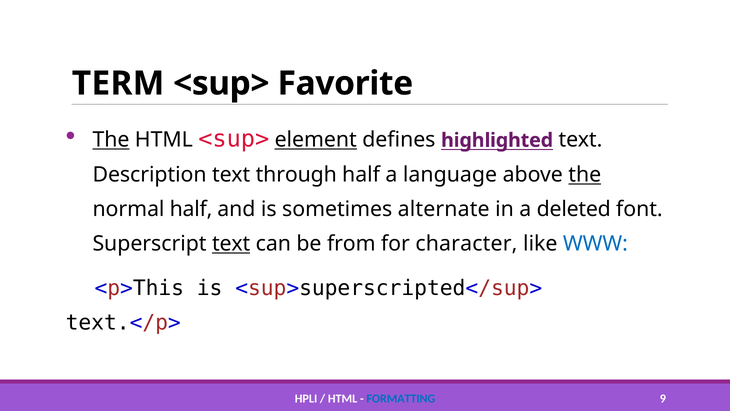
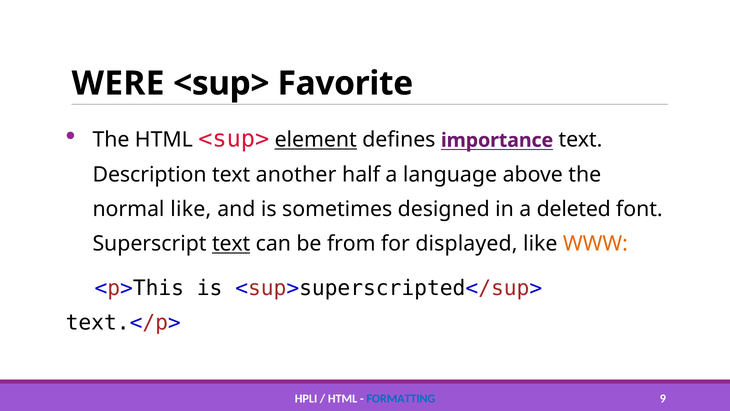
TERM: TERM -> WERE (118, 83)
The underline: present -> none (111, 140)
highlighted: highlighted -> importance (497, 140)
through: through -> another (296, 175)
the underline: present -> none (585, 175)
normal half: half -> like (191, 209)
alternate: alternate -> designed (444, 209)
character: character -> displayed (466, 244)
WWW colour: blue -> orange (595, 244)
